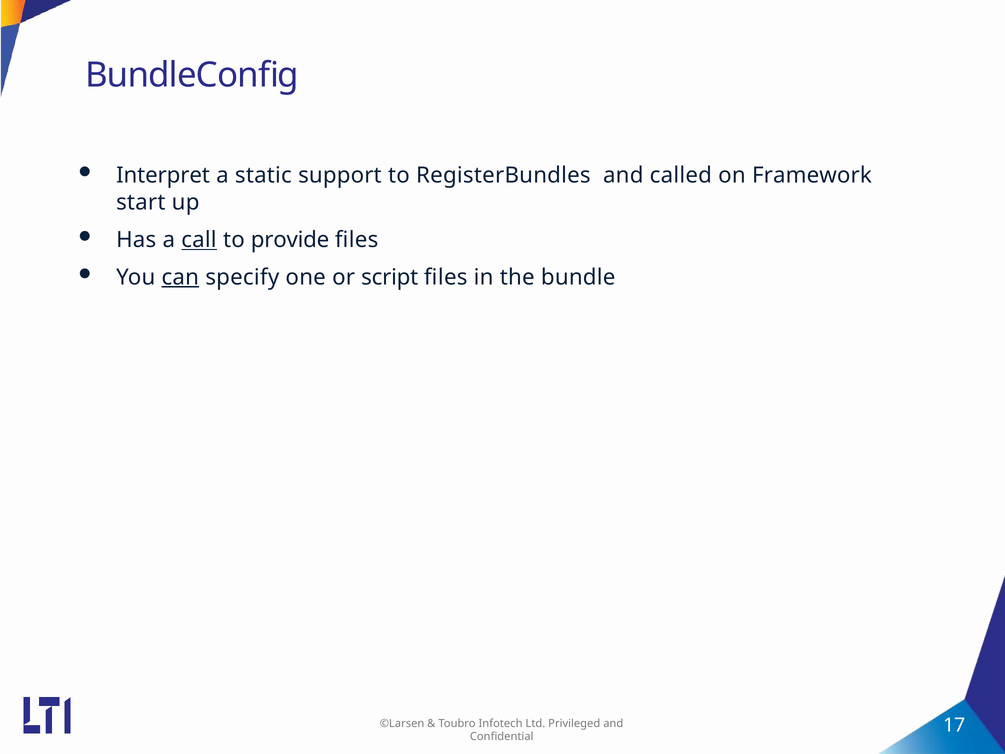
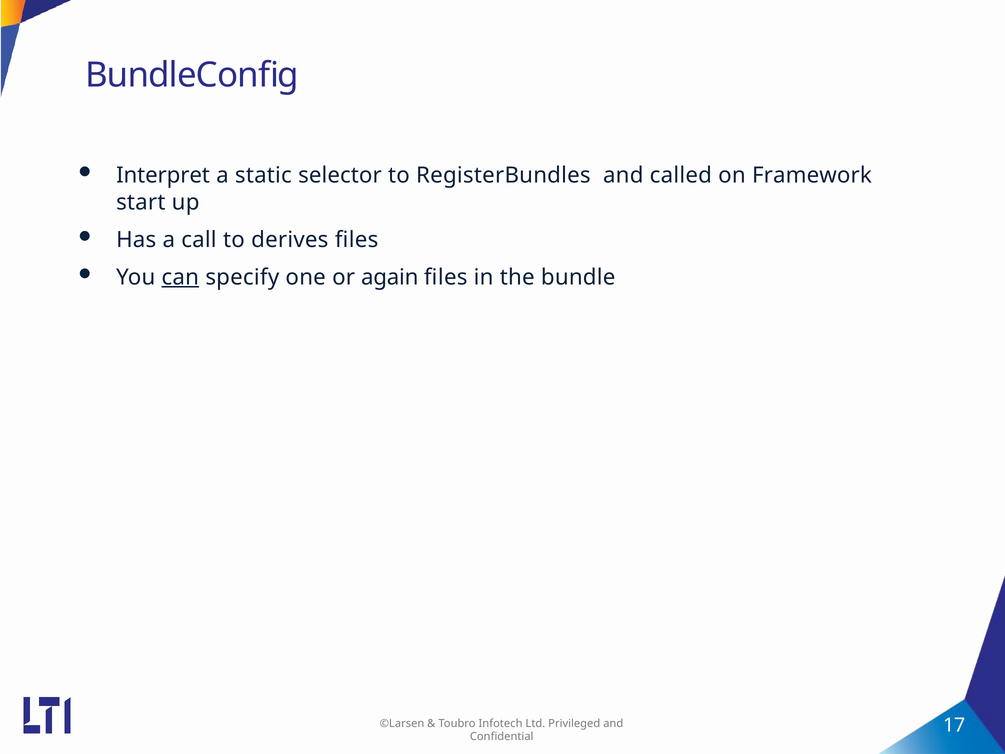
support: support -> selector (340, 175)
call underline: present -> none (199, 240)
provide: provide -> derives (290, 240)
script: script -> again (390, 277)
